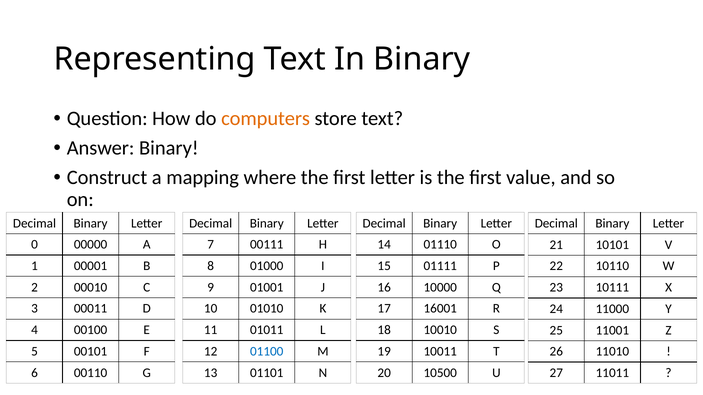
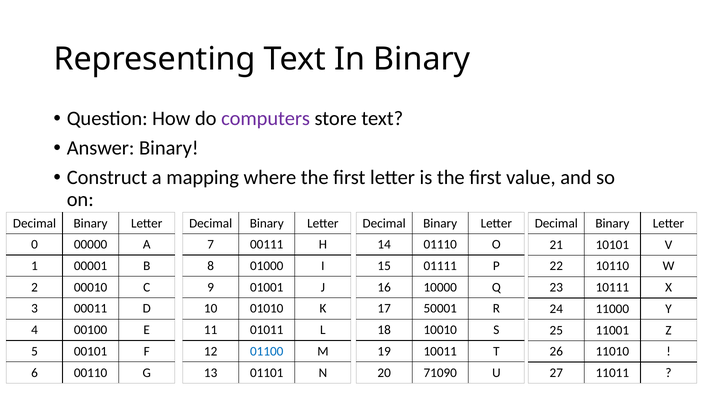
computers colour: orange -> purple (266, 119)
16001: 16001 -> 50001 (440, 309)
10500: 10500 -> 71090 (440, 373)
